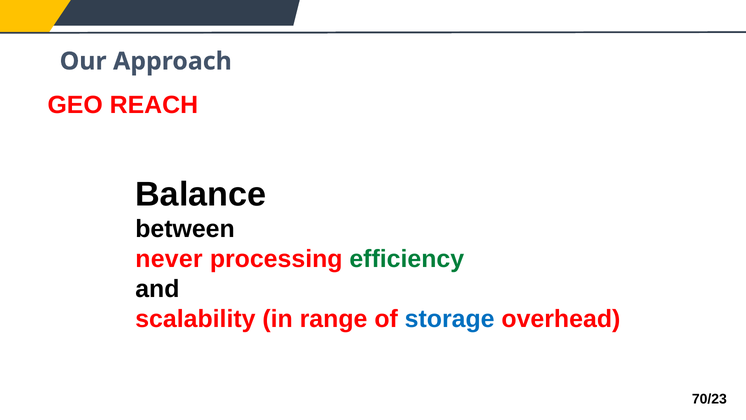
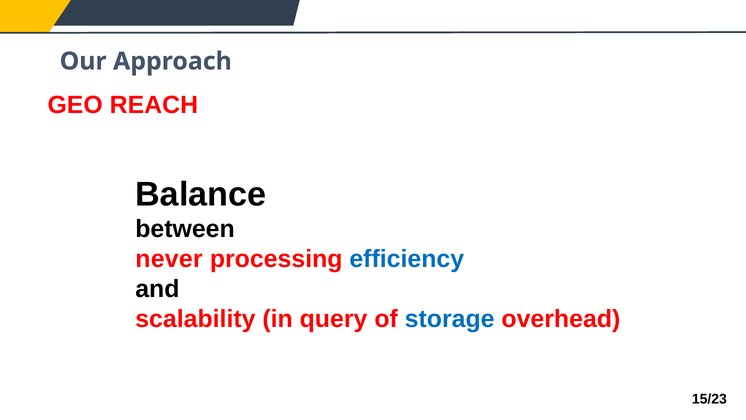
efficiency colour: green -> blue (407, 259)
range: range -> query (334, 319)
70/23: 70/23 -> 15/23 (709, 399)
